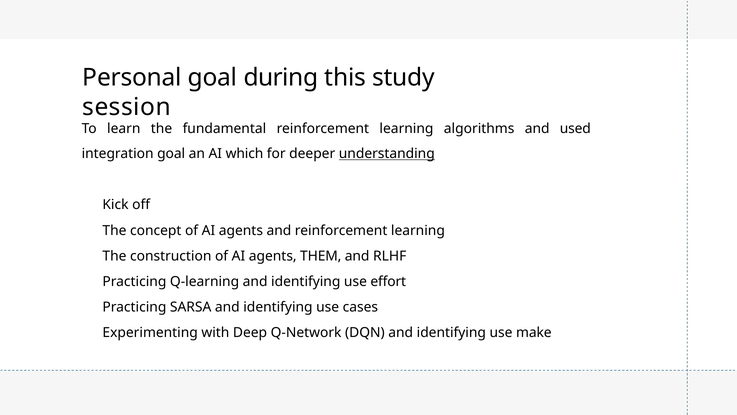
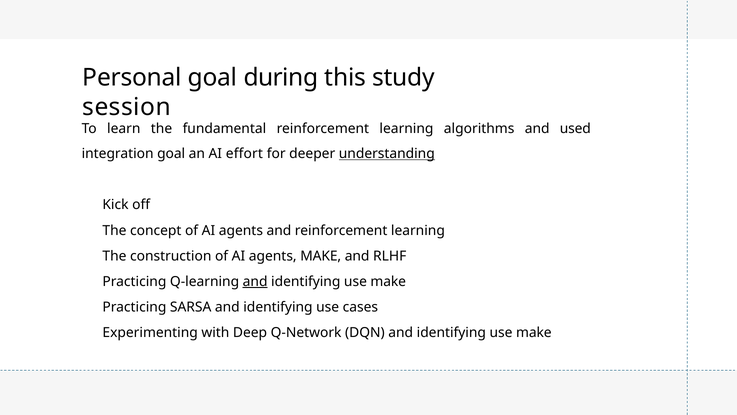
which: which -> effort (244, 154)
agents THEM: THEM -> MAKE (321, 256)
and underline: none -> present (255, 281)
effort: effort -> make (388, 281)
